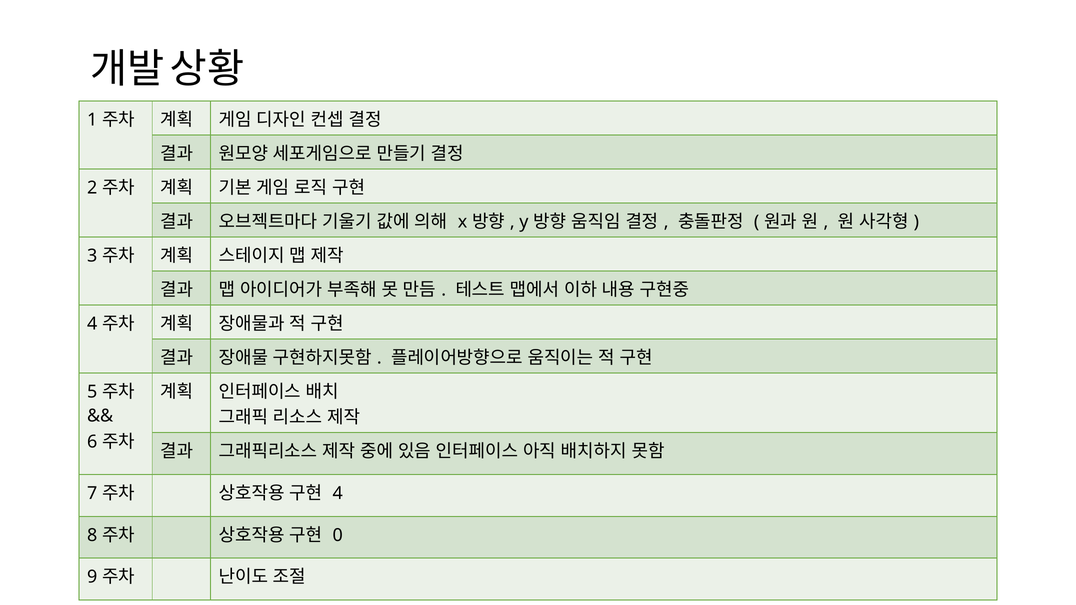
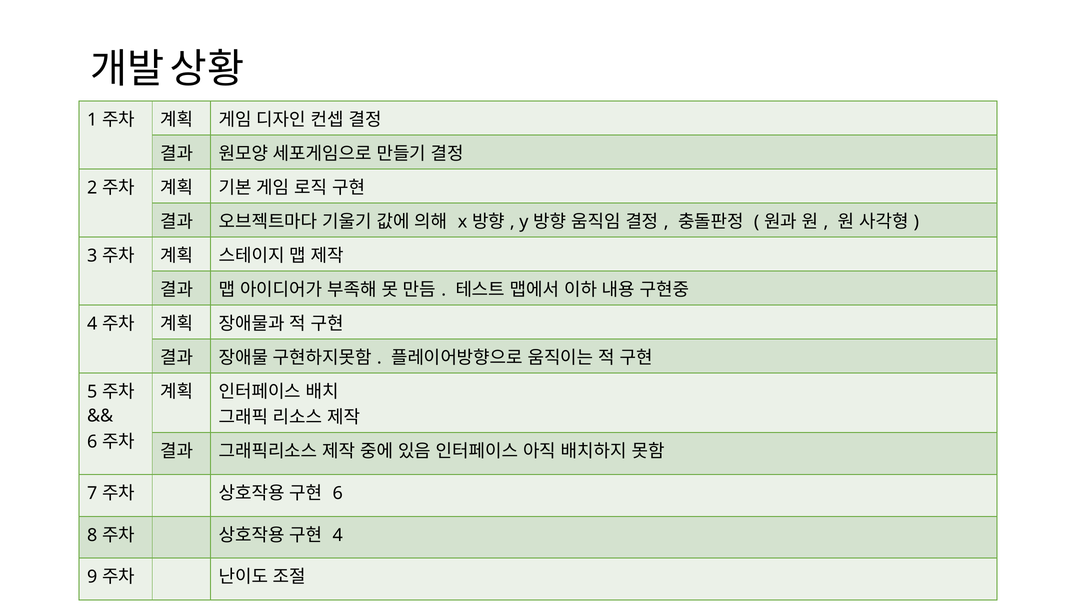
4: 4 -> 6 (338, 494)
0: 0 -> 4 (338, 535)
